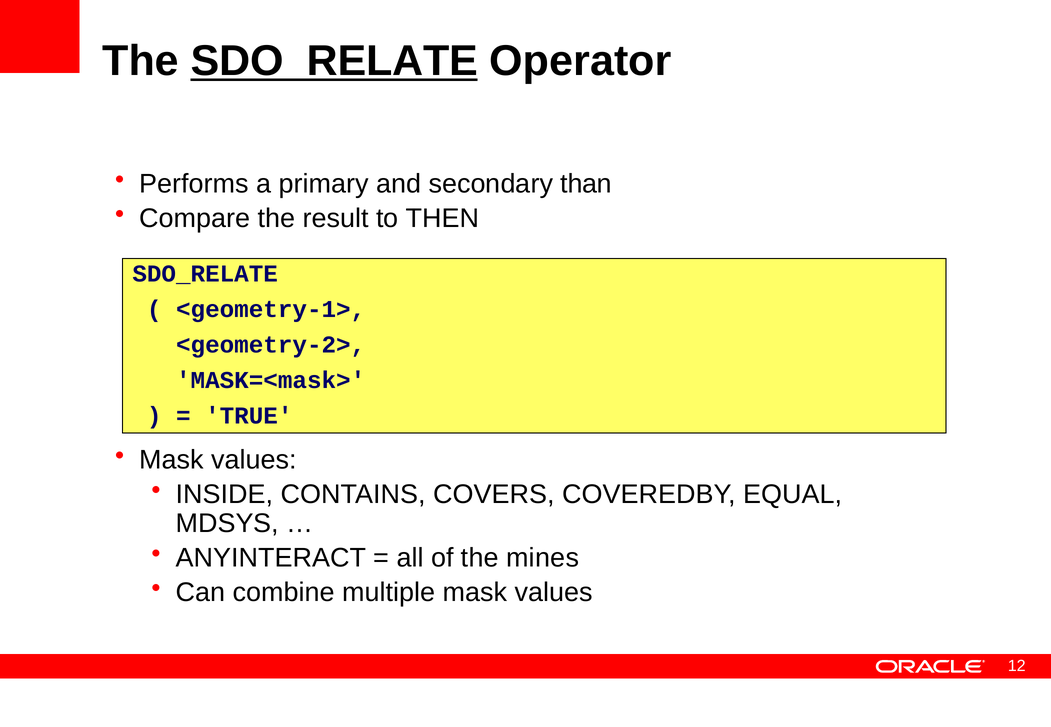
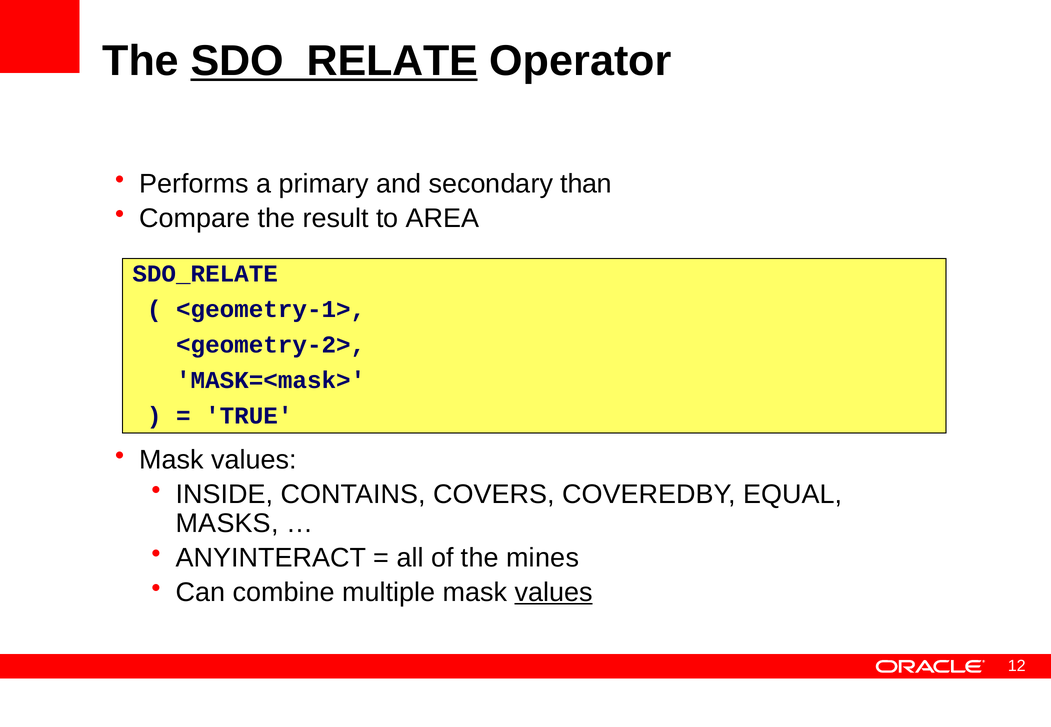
THEN: THEN -> AREA (442, 219)
MDSYS: MDSYS -> MASKS (227, 524)
values underline: none -> present (554, 593)
